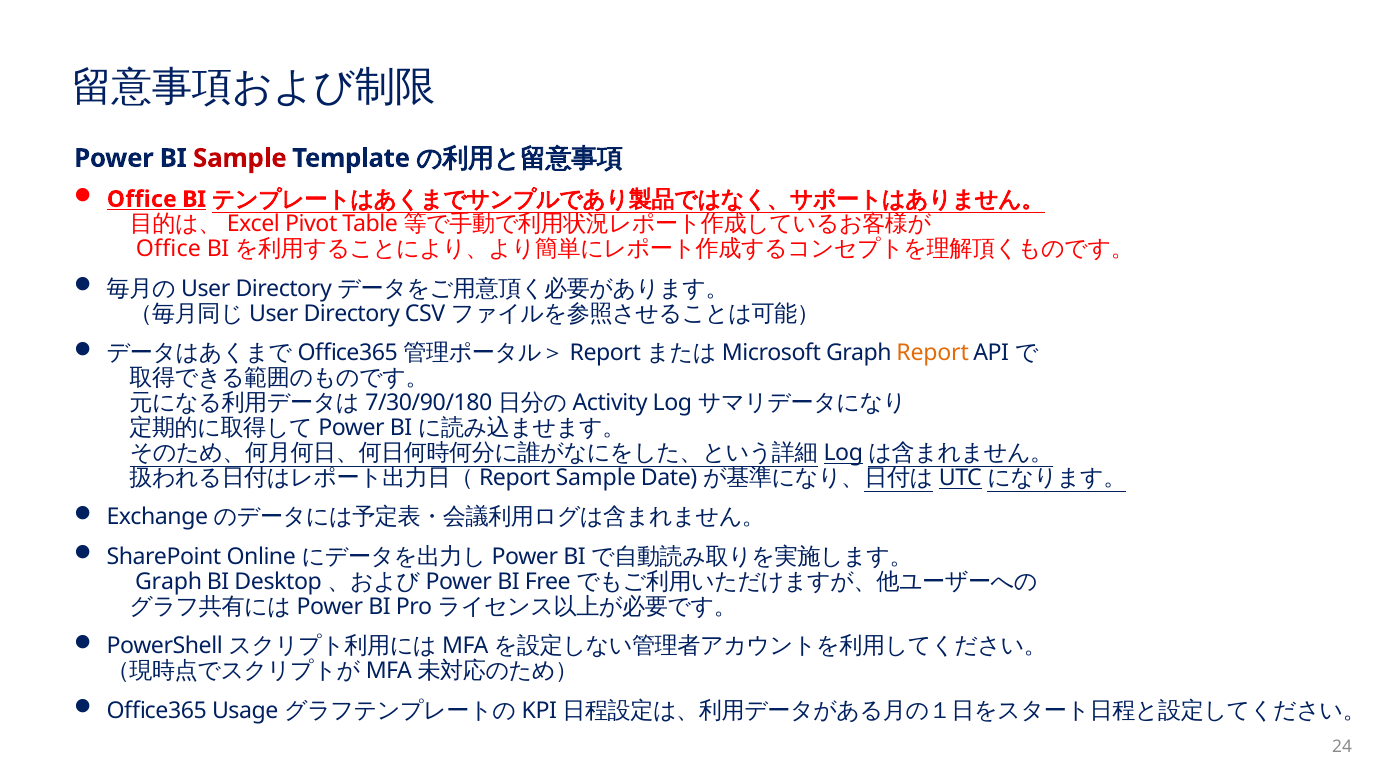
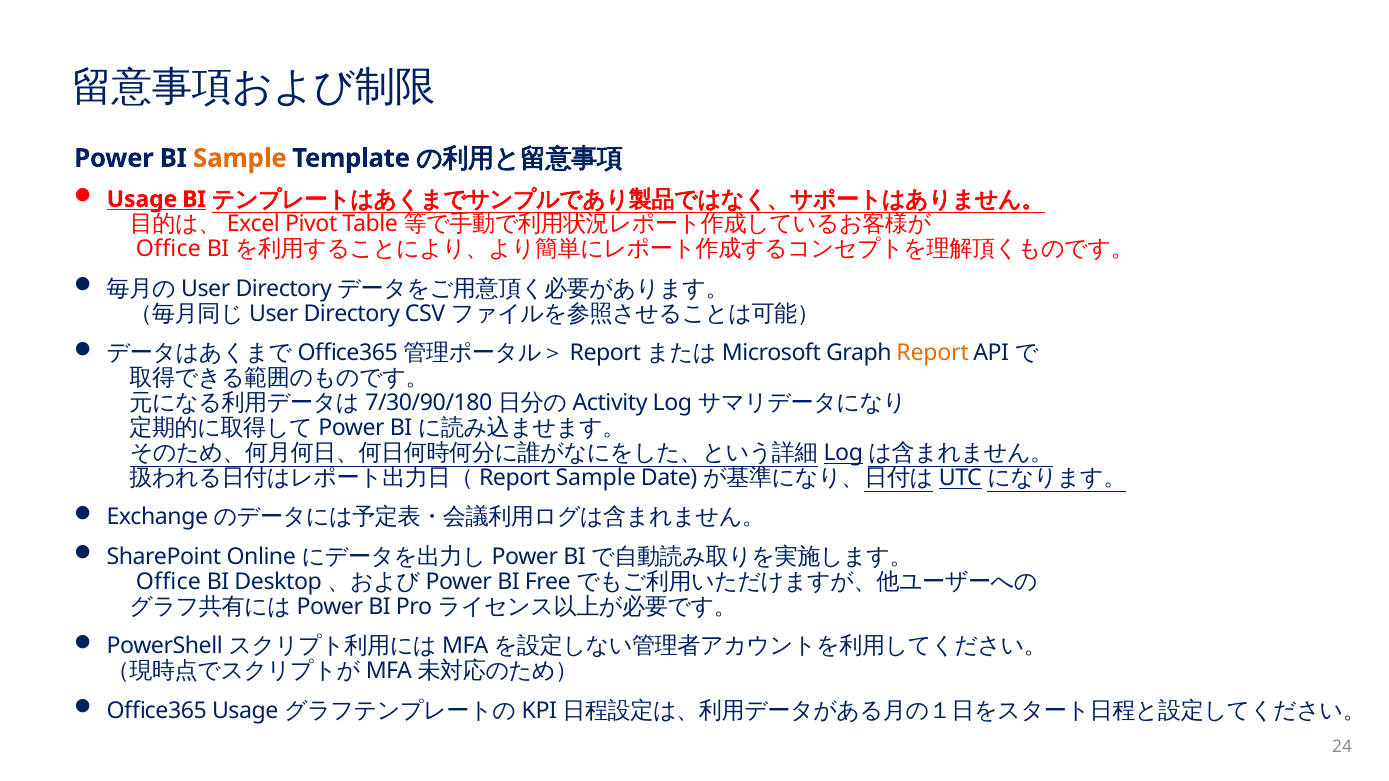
Sample colour: red -> orange (240, 158)
Office: Office -> Usage (142, 199)
Graph: Graph -> Office (168, 582)
